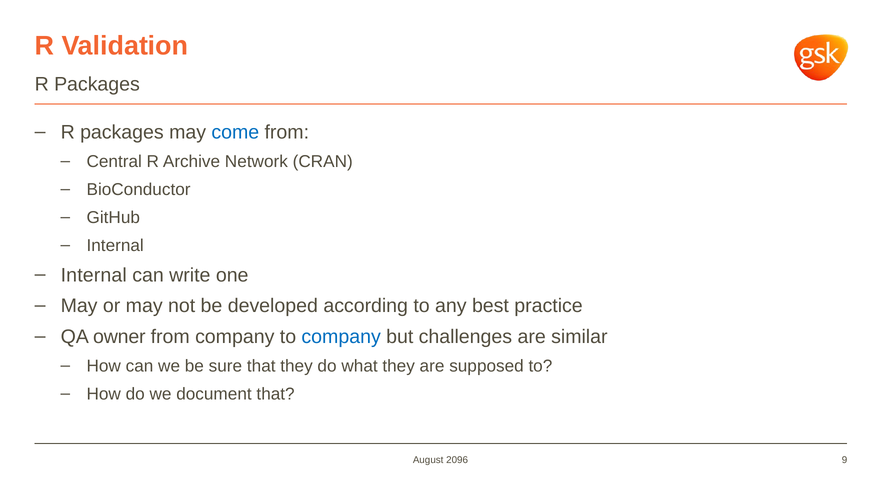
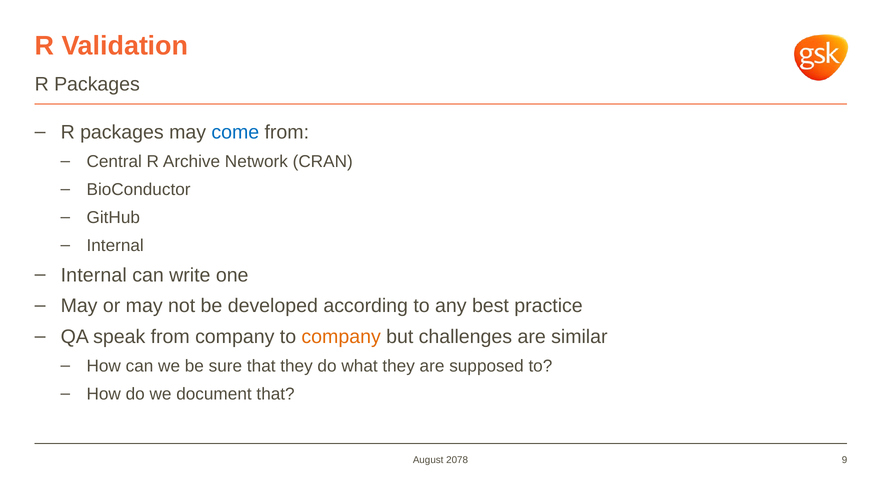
owner: owner -> speak (119, 337)
company colour: blue -> orange (341, 337)
2096: 2096 -> 2078 (457, 460)
